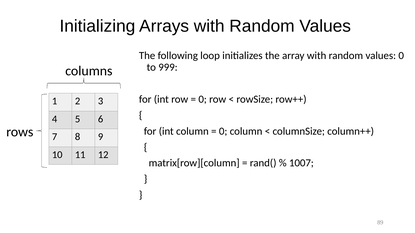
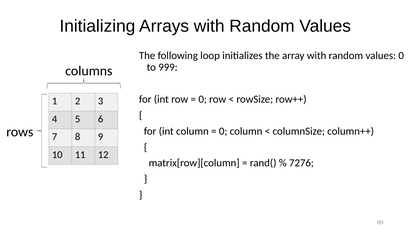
1007: 1007 -> 7276 (301, 163)
